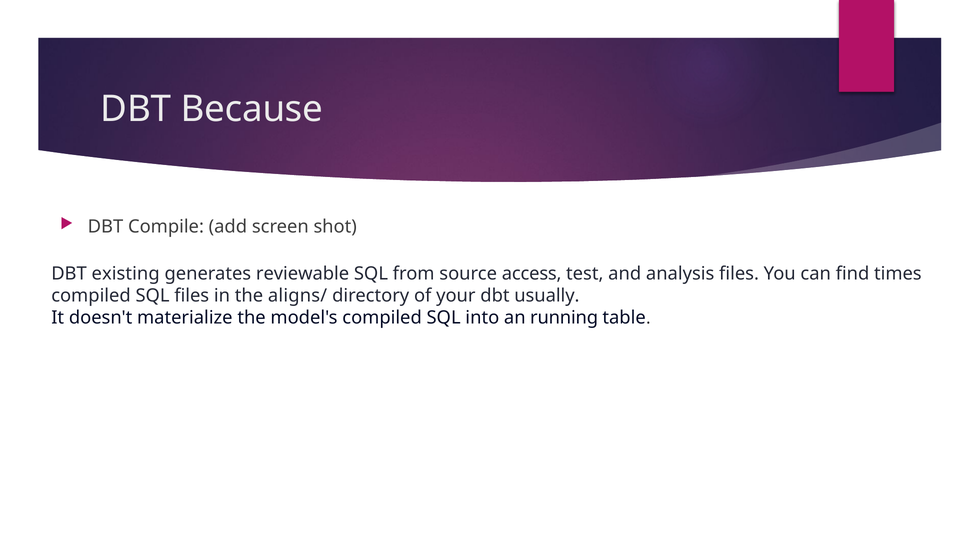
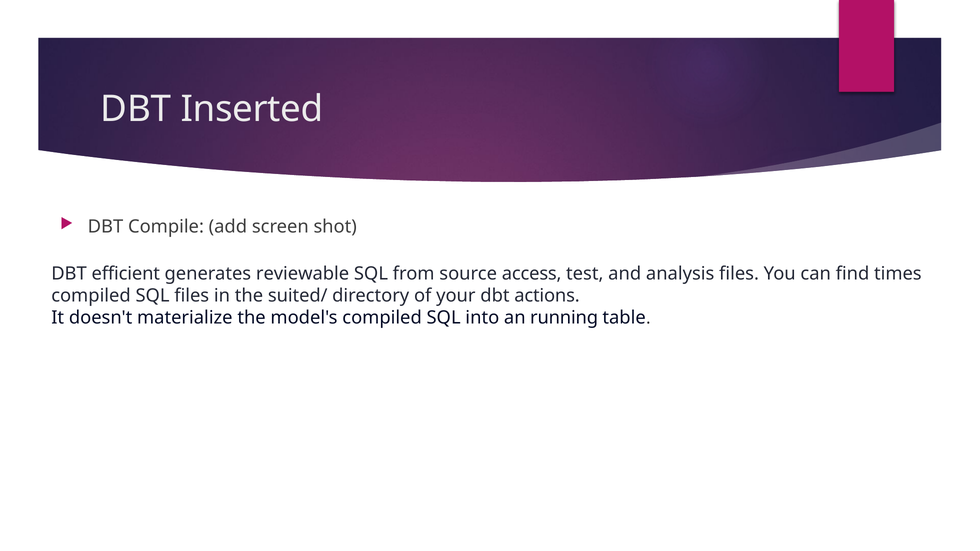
Because: Because -> Inserted (252, 109)
existing: existing -> efficient (126, 274)
aligns/: aligns/ -> suited/ (298, 296)
usually: usually -> actions (547, 296)
